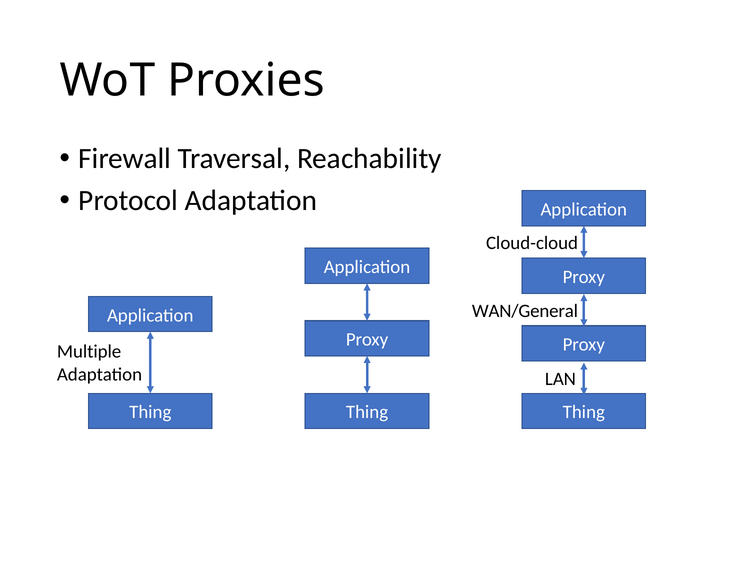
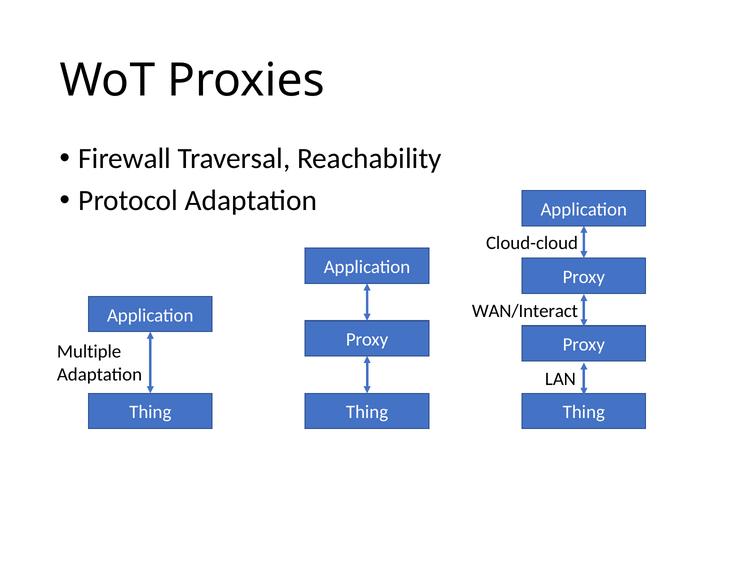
WAN/General: WAN/General -> WAN/Interact (525, 311)
